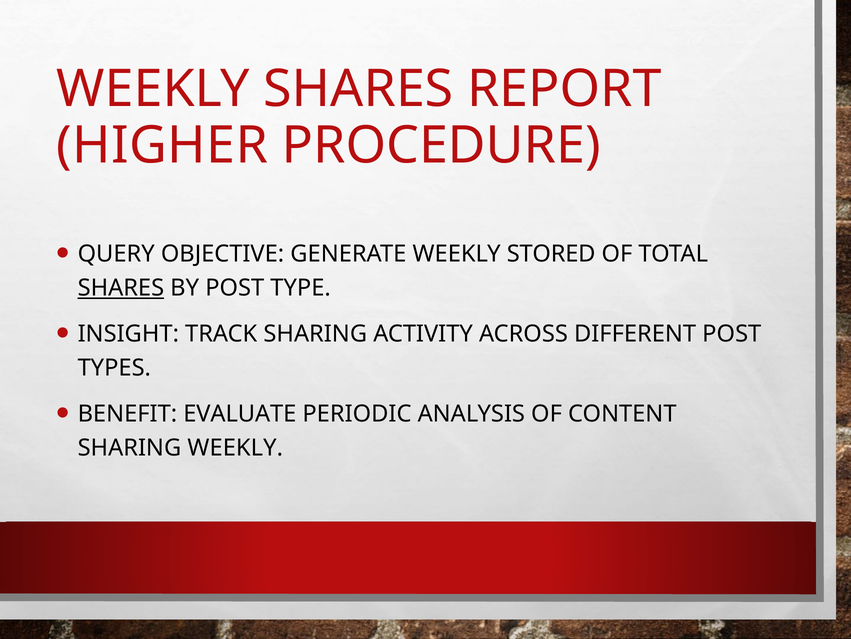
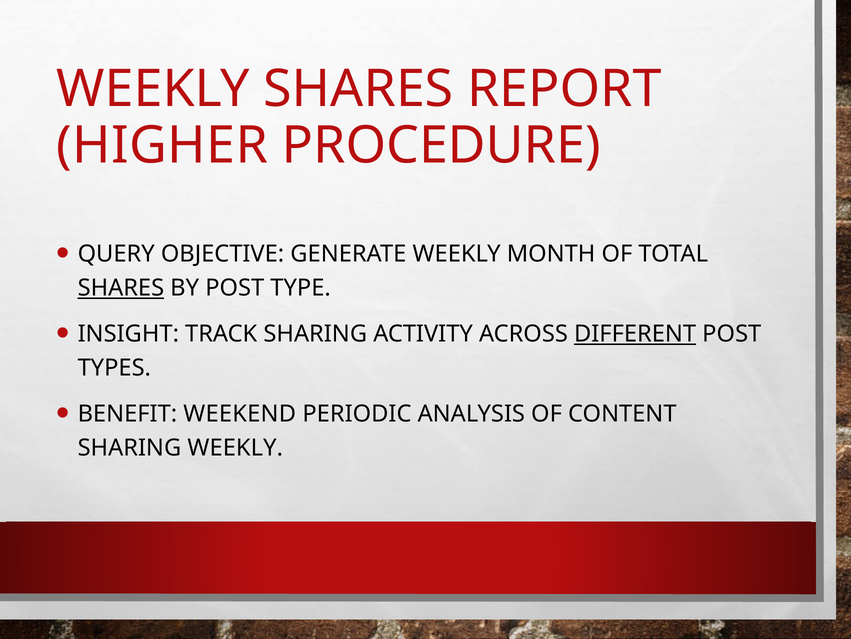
STORED: STORED -> MONTH (551, 254)
DIFFERENT underline: none -> present (635, 334)
EVALUATE: EVALUATE -> WEEKEND (240, 413)
